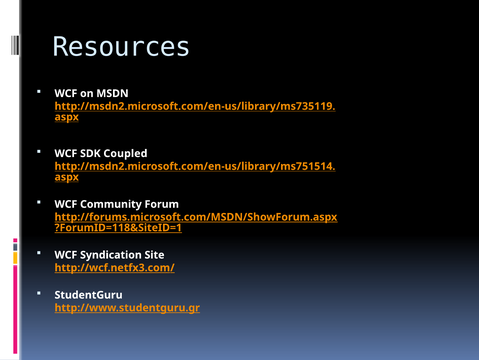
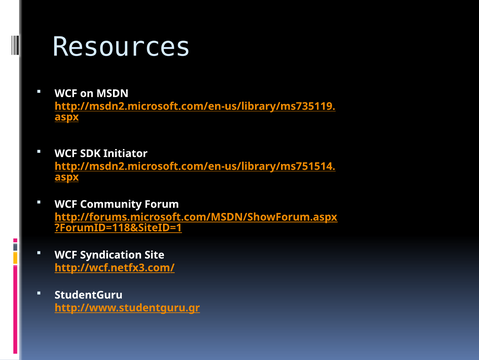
Coupled: Coupled -> Initiator (125, 153)
